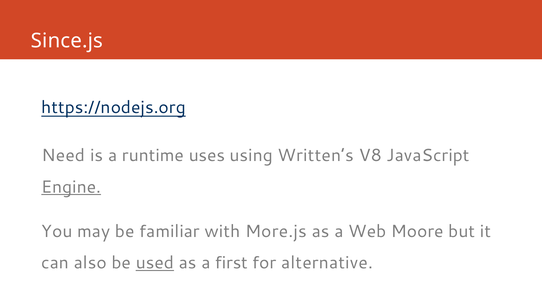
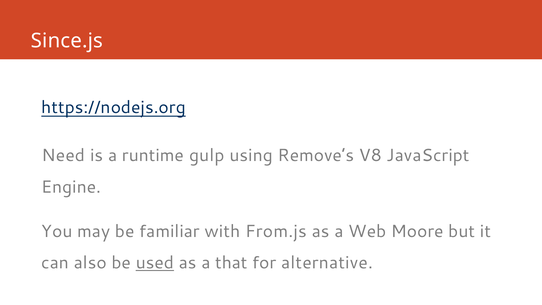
uses: uses -> gulp (207, 155)
Written’s: Written’s -> Remove’s (316, 155)
Engine underline: present -> none (71, 187)
More.js: More.js -> From.js (276, 231)
first: first -> that (231, 263)
